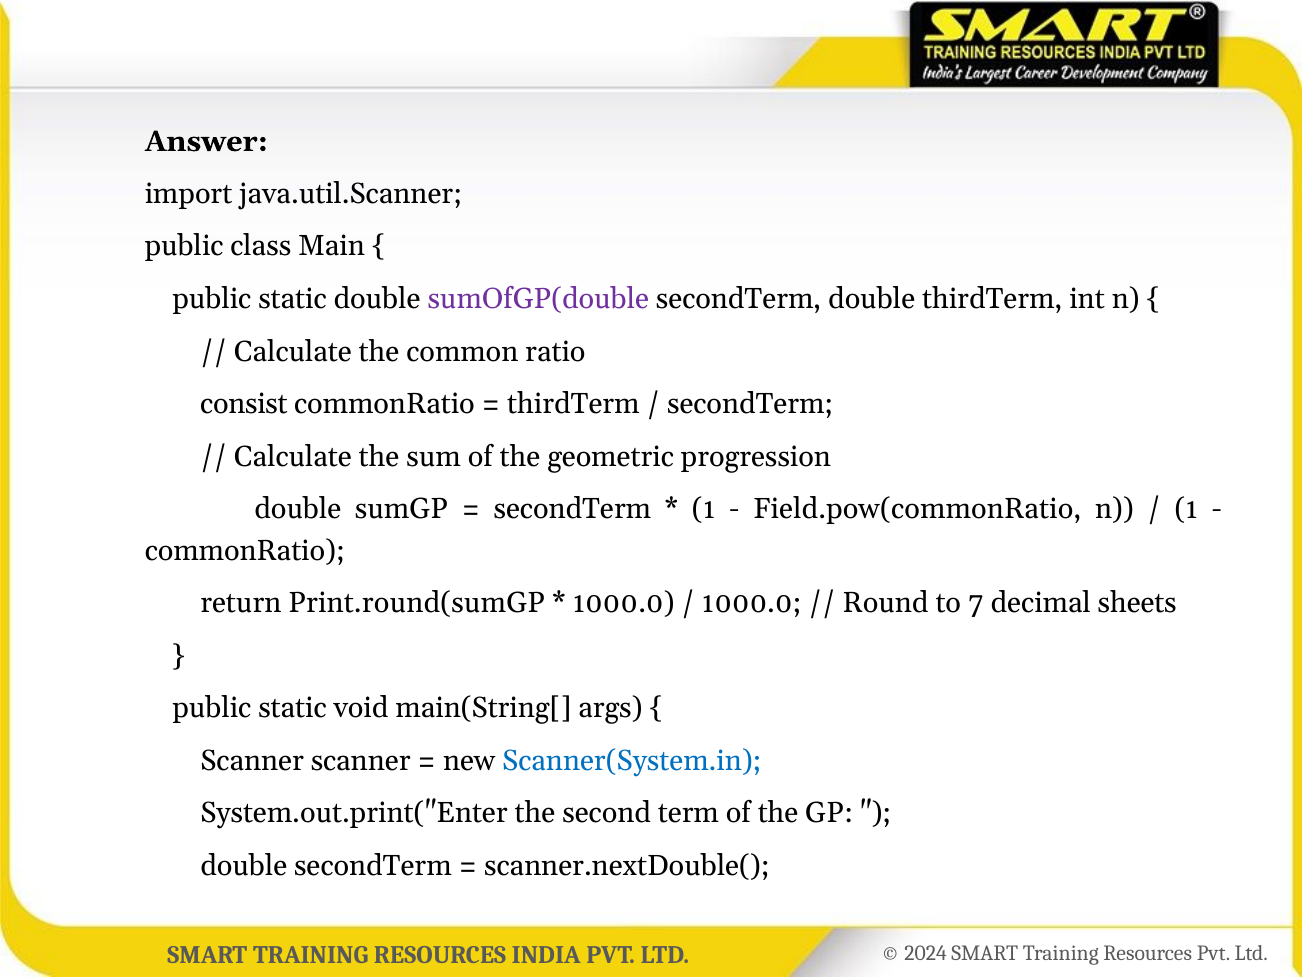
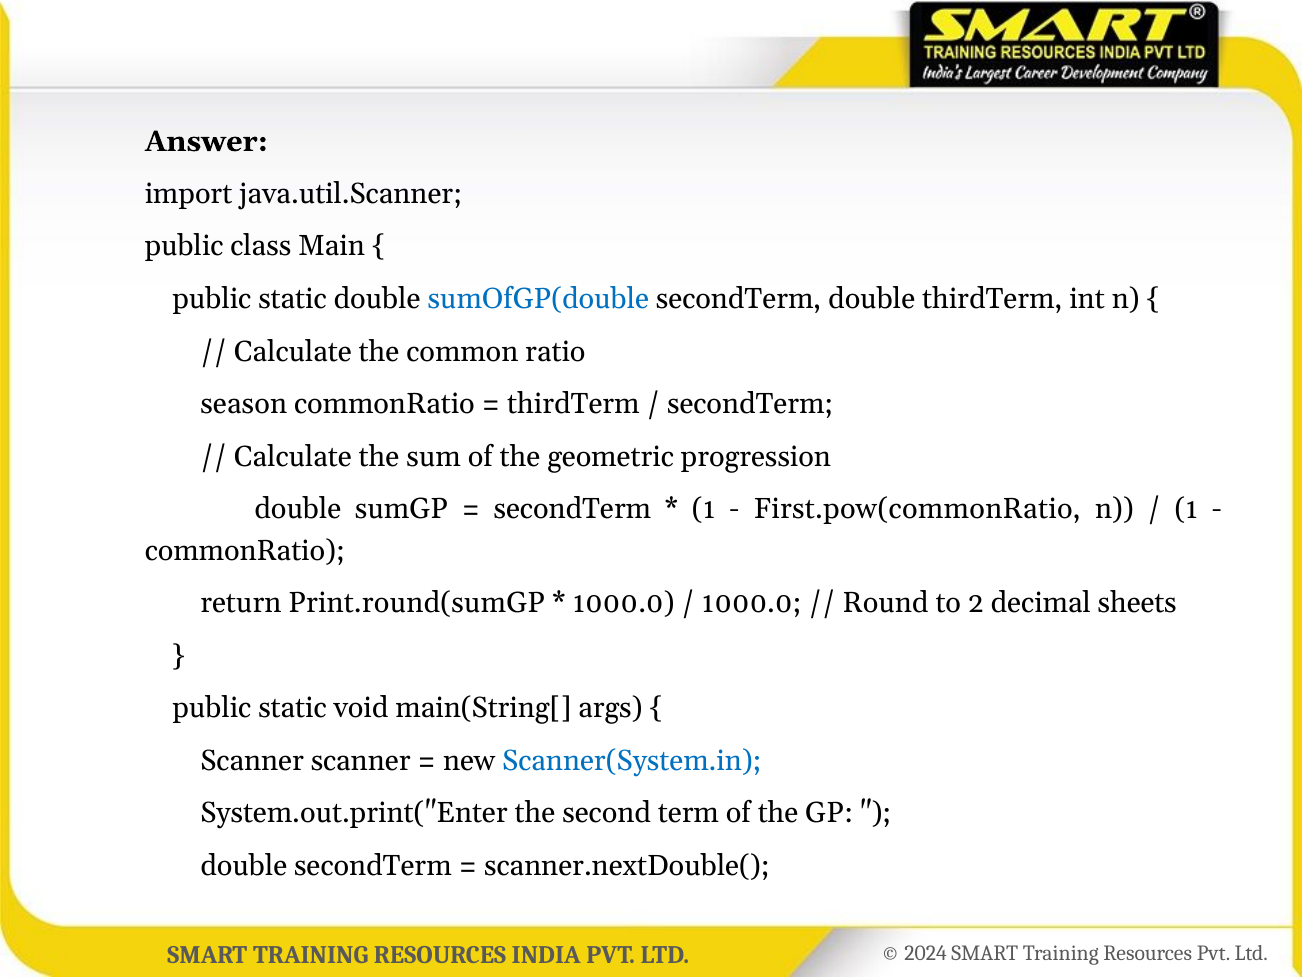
sumOfGP(double colour: purple -> blue (538, 299)
consist: consist -> season (244, 404)
Field.pow(commonRatio: Field.pow(commonRatio -> First.pow(commonRatio (917, 509)
7: 7 -> 2 (976, 603)
